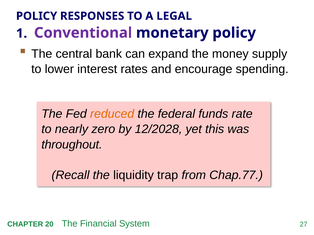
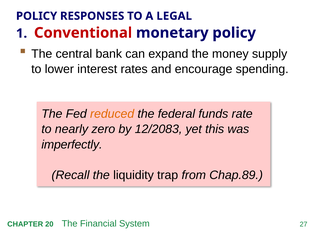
Conventional colour: purple -> red (83, 33)
12/2028: 12/2028 -> 12/2083 (159, 129)
throughout: throughout -> imperfectly (72, 145)
Chap.77: Chap.77 -> Chap.89 (236, 176)
